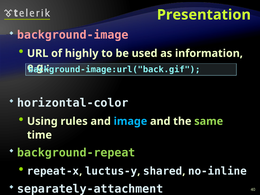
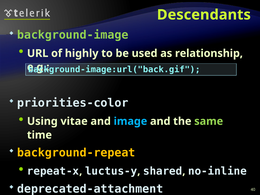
Presentation: Presentation -> Descendants (204, 15)
background-image colour: pink -> light green (73, 35)
information: information -> relationship (209, 53)
horizontal-color: horizontal-color -> priorities-color (73, 103)
rules: rules -> vitae (74, 121)
background-repeat colour: light green -> yellow (76, 153)
separately-attachment: separately-attachment -> deprecated-attachment (90, 189)
